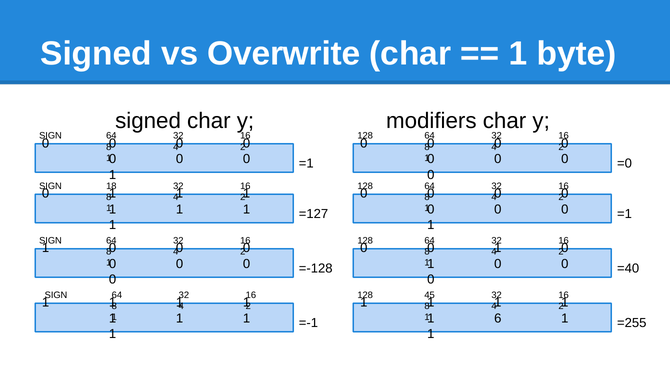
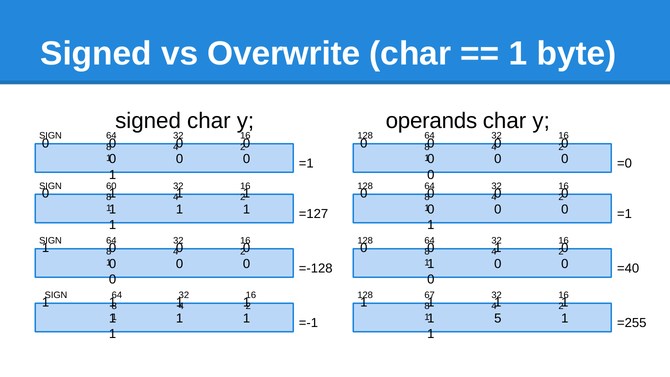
modifiers: modifiers -> operands (431, 121)
18: 18 -> 60 (111, 186)
45: 45 -> 67 (430, 295)
6: 6 -> 5 (498, 318)
